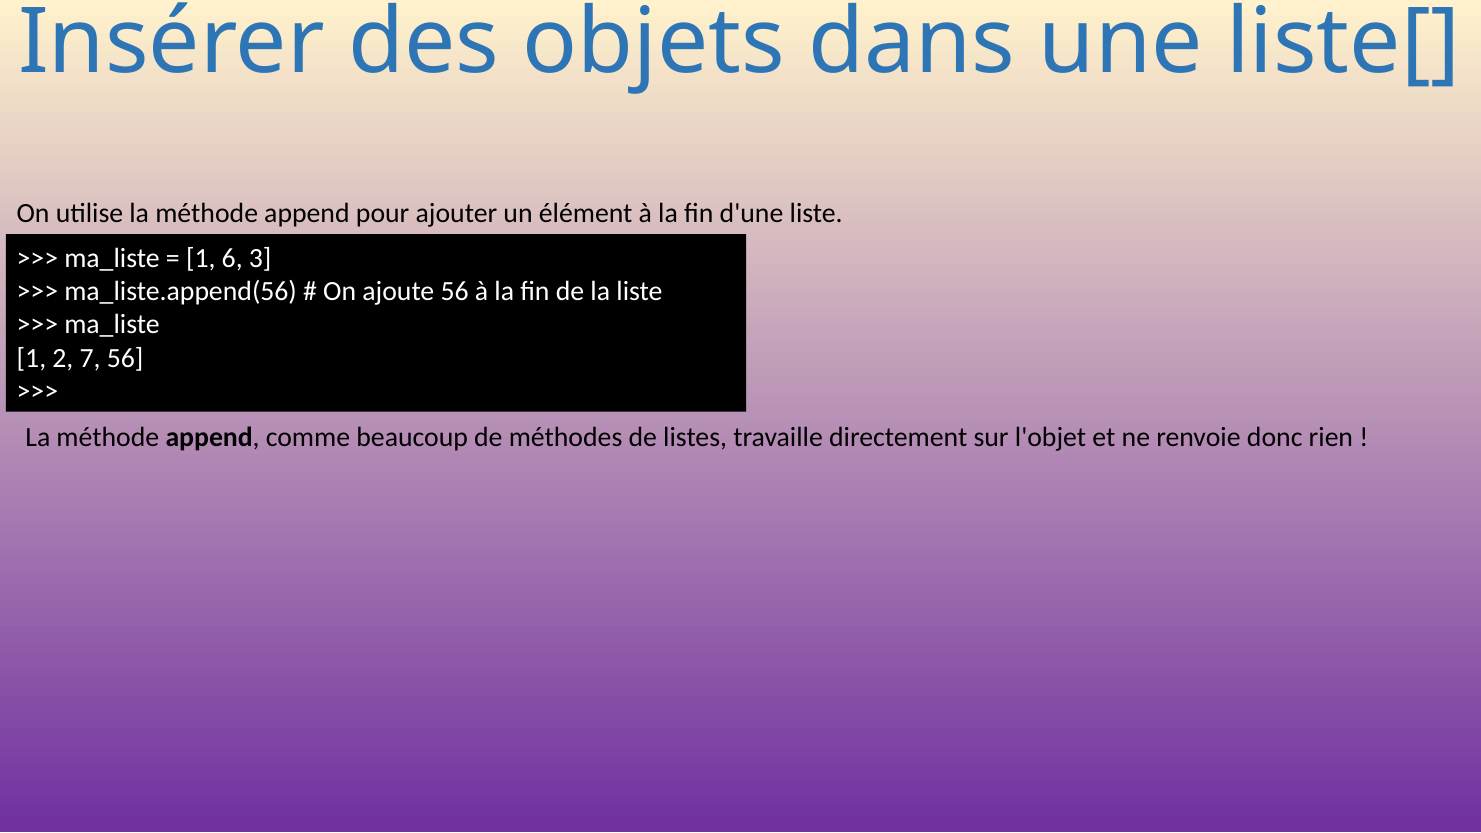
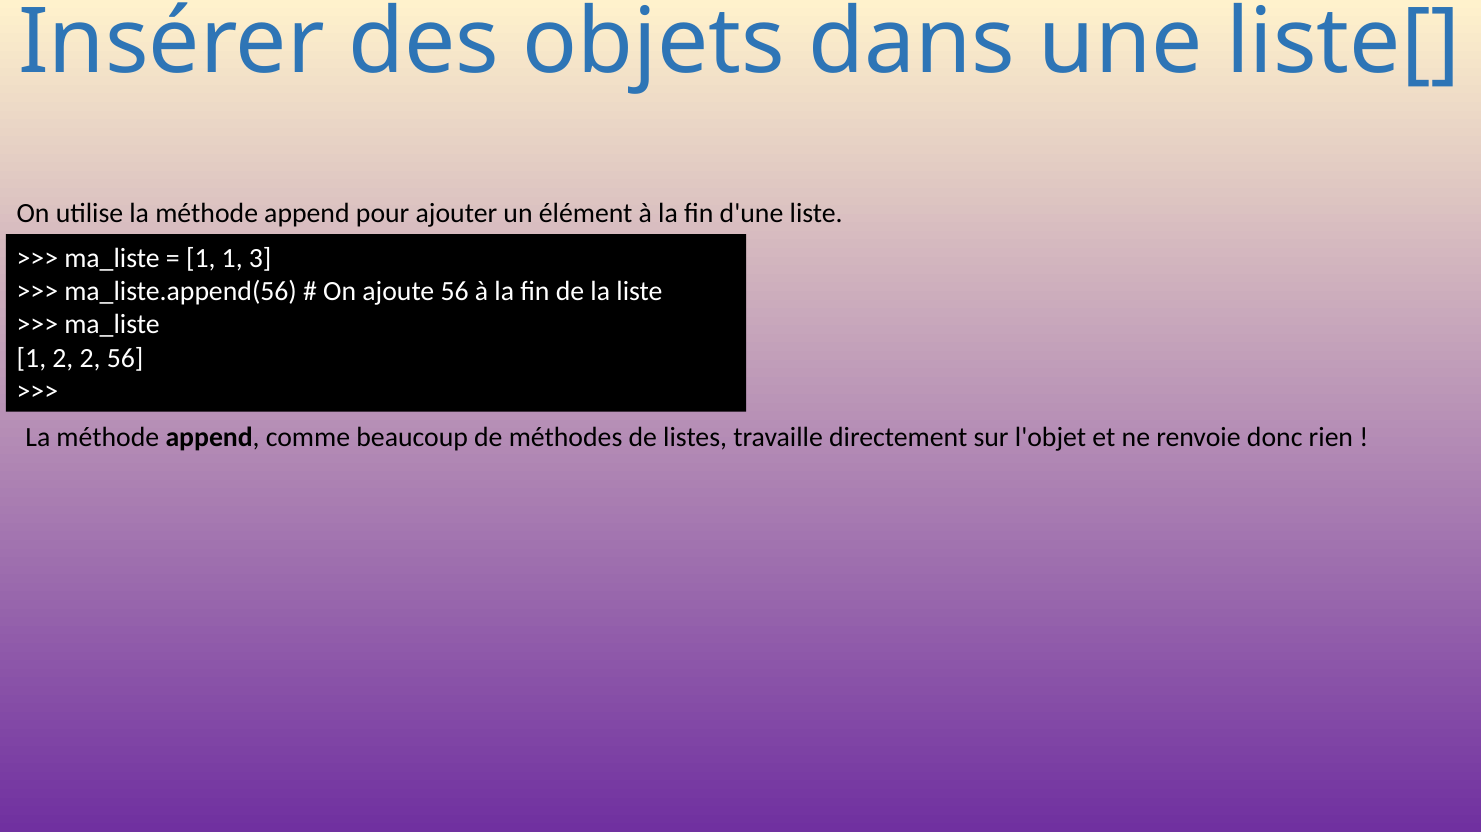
1 6: 6 -> 1 (232, 258)
2 7: 7 -> 2 (90, 358)
